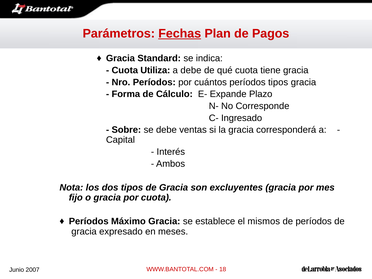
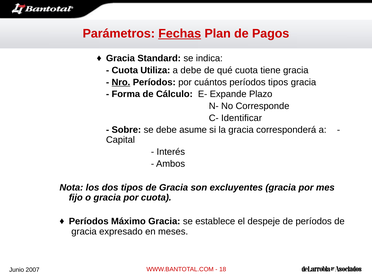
Nro underline: none -> present (121, 82)
Ingresado: Ingresado -> Identificar (242, 118)
ventas: ventas -> asume (193, 130)
mismos: mismos -> despeje (264, 221)
